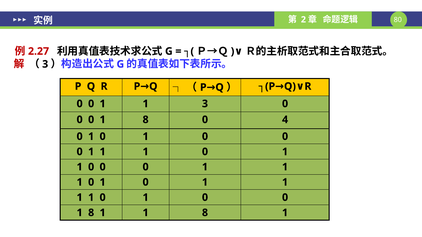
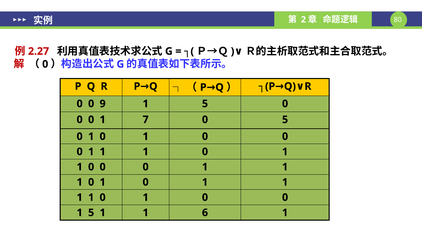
3: 3 -> 0 (45, 64)
1: 1 -> 9 (103, 104)
3: 3 -> 5 (205, 104)
8: 8 -> 7 (146, 120)
0 4: 4 -> 5 (285, 120)
8: 8 -> 5 (91, 213)
1 1 8: 8 -> 6 (205, 213)
